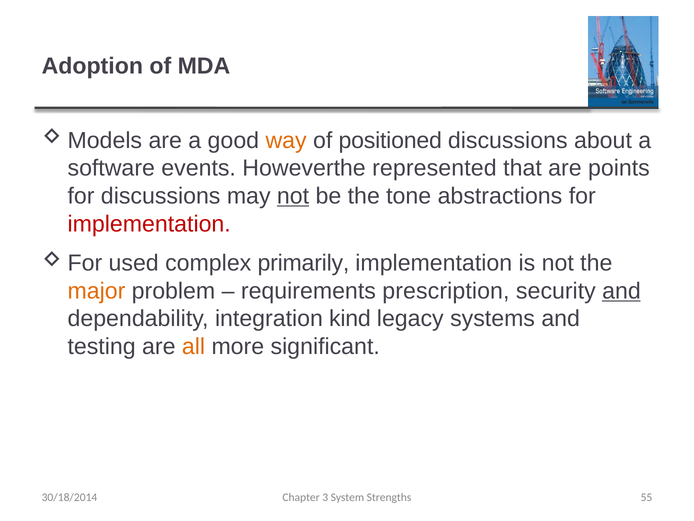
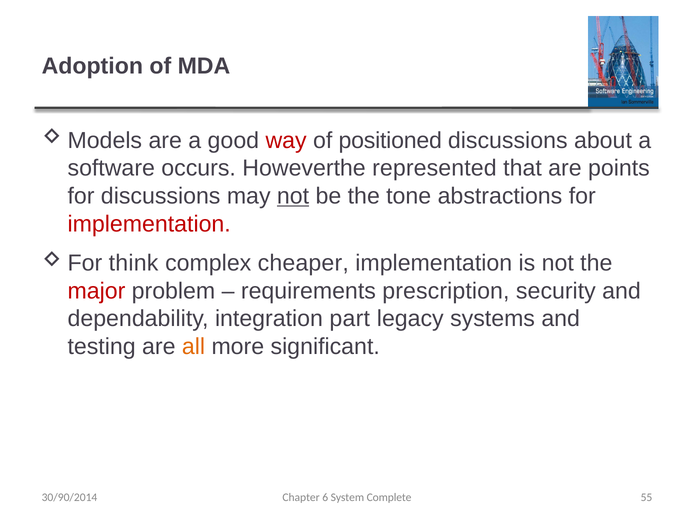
way colour: orange -> red (286, 140)
events: events -> occurs (199, 168)
used: used -> think (134, 263)
primarily: primarily -> cheaper (303, 263)
major colour: orange -> red (96, 291)
and underline: present -> none (621, 291)
kind: kind -> part (350, 319)
30/18/2014: 30/18/2014 -> 30/90/2014 (69, 497)
3: 3 -> 6 (325, 497)
Strengths: Strengths -> Complete (389, 497)
